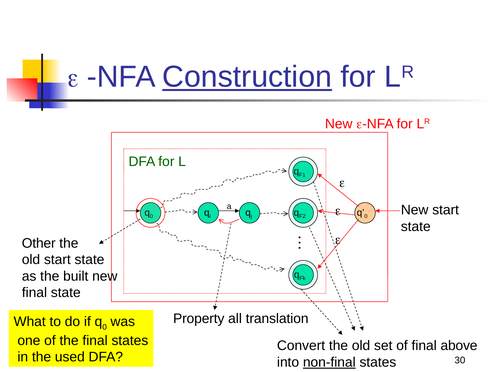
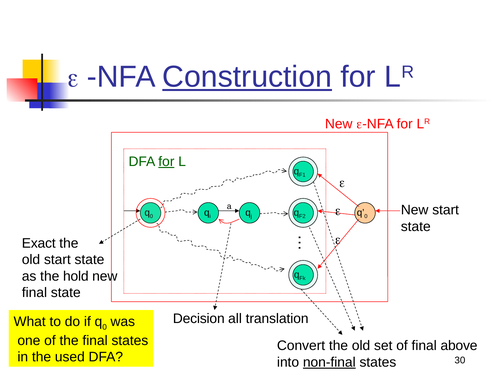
for underline: none -> present (166, 161)
Other: Other -> Exact (39, 243)
built: built -> hold (76, 276)
Property: Property -> Decision (199, 318)
